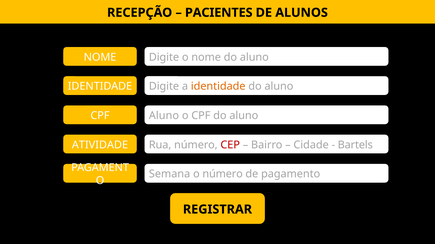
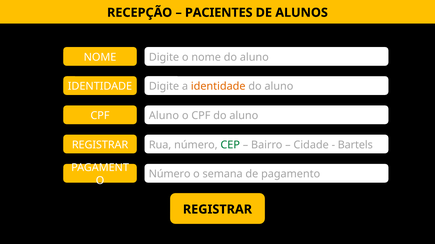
ATIVIDADE: ATIVIDADE -> REGISTRAR (100, 145)
CEP colour: red -> green (230, 145)
Semana: Semana -> Número (170, 174)
o número: número -> semana (223, 174)
